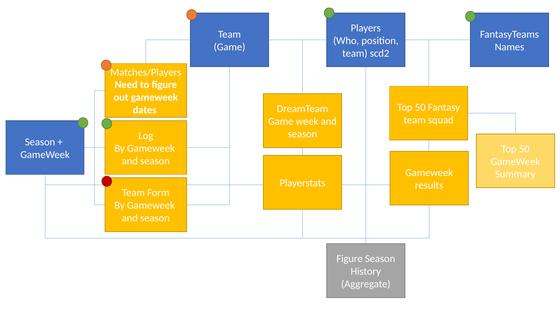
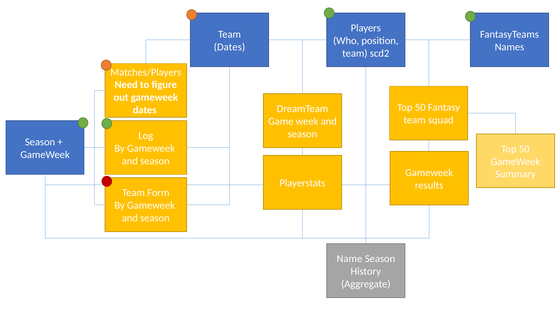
Game: Game -> Dates (229, 47)
Figure: Figure -> Name (349, 259)
